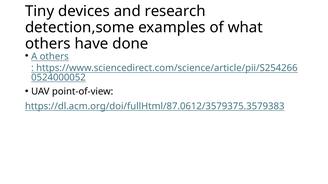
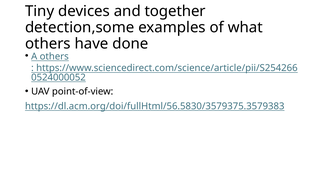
research: research -> together (175, 11)
https://dl.acm.org/doi/fullHtml/87.0612/3579375.3579383: https://dl.acm.org/doi/fullHtml/87.0612/3579375.3579383 -> https://dl.acm.org/doi/fullHtml/56.5830/3579375.3579383 (155, 106)
